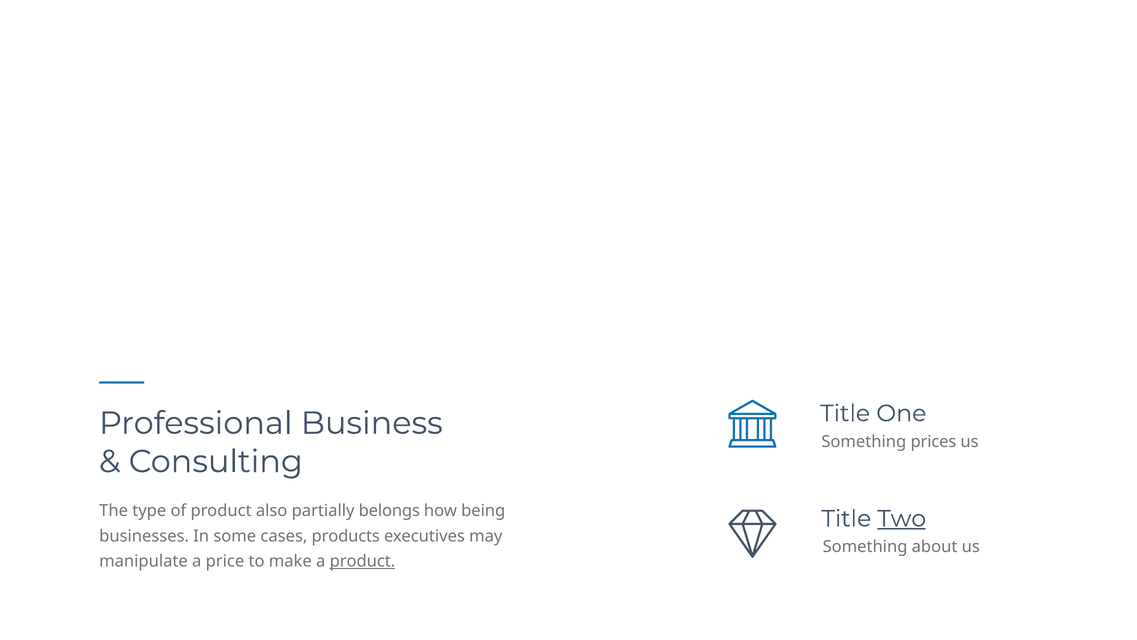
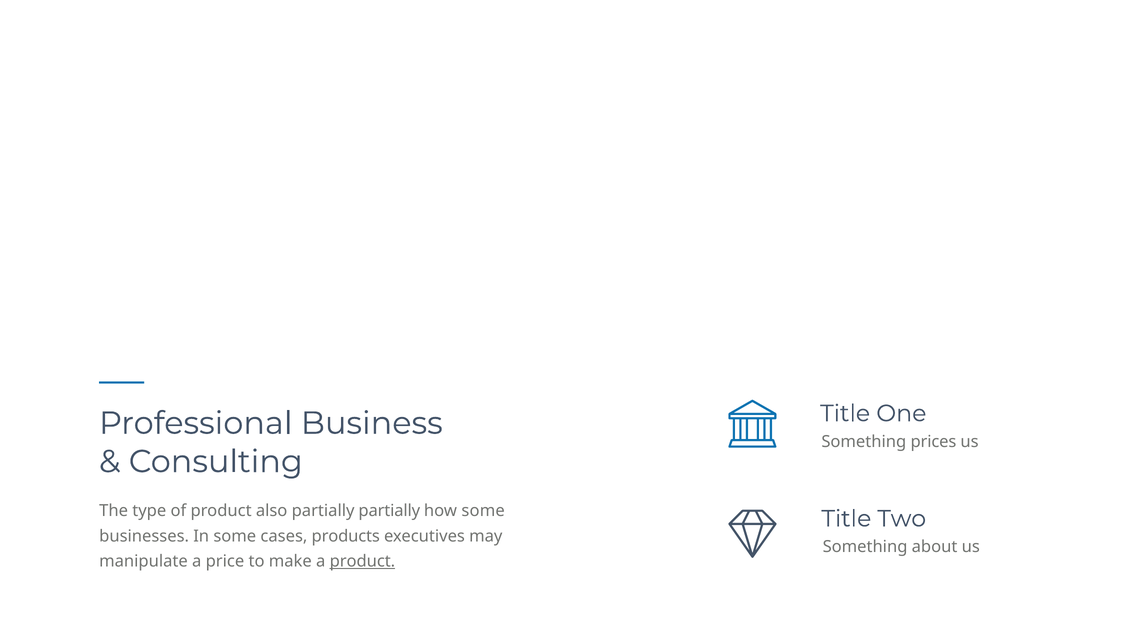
partially belongs: belongs -> partially (389, 510)
how being: being -> some (483, 510)
Two underline: present -> none (902, 518)
